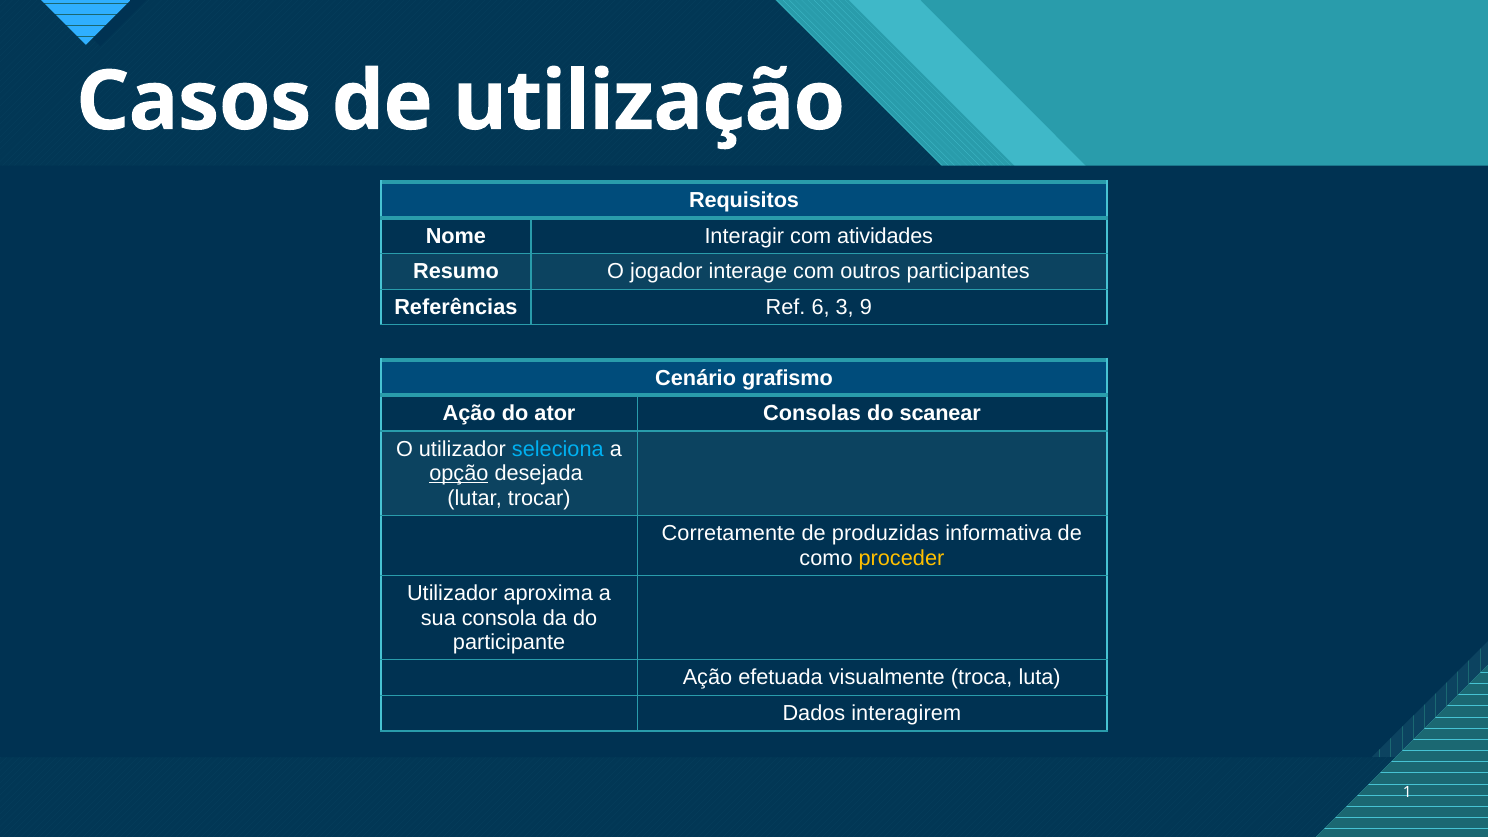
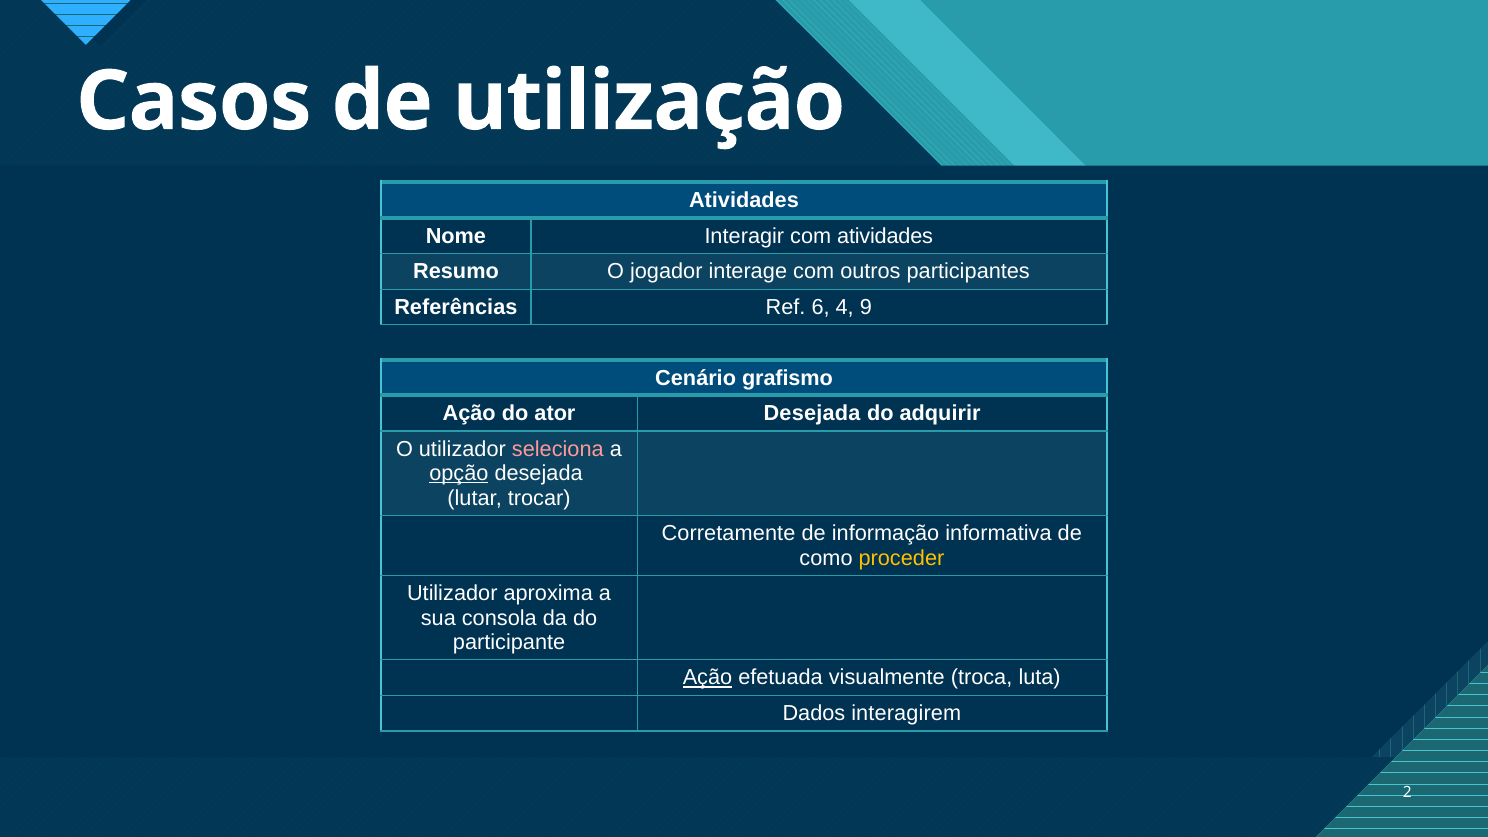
Requisitos: Requisitos -> Atividades (744, 201)
6 3: 3 -> 4 (845, 307)
ator Consolas: Consolas -> Desejada (812, 414)
scanear: scanear -> adquirir (940, 414)
seleciona colour: light blue -> pink (558, 449)
produzidas: produzidas -> informação (886, 533)
Ação underline: none -> present (707, 678)
1: 1 -> 2 (1407, 793)
